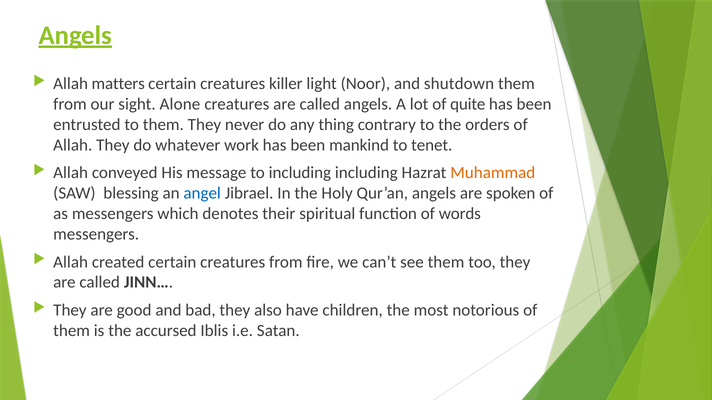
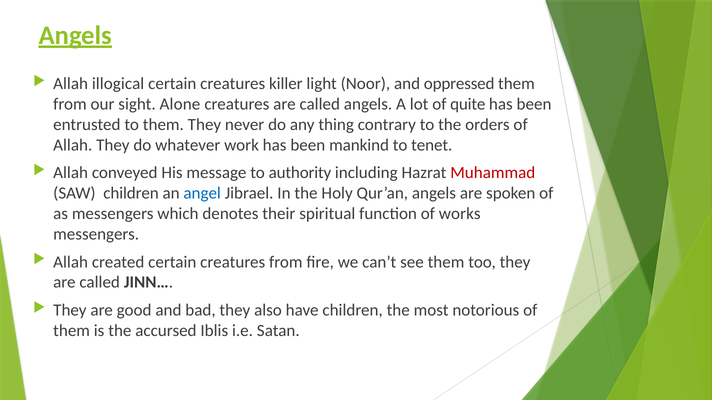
matters: matters -> illogical (118, 84)
shutdown: shutdown -> oppressed (459, 84)
to including: including -> authority (300, 173)
Muhammad colour: orange -> red (493, 173)
SAW blessing: blessing -> children (131, 193)
words: words -> works (460, 214)
